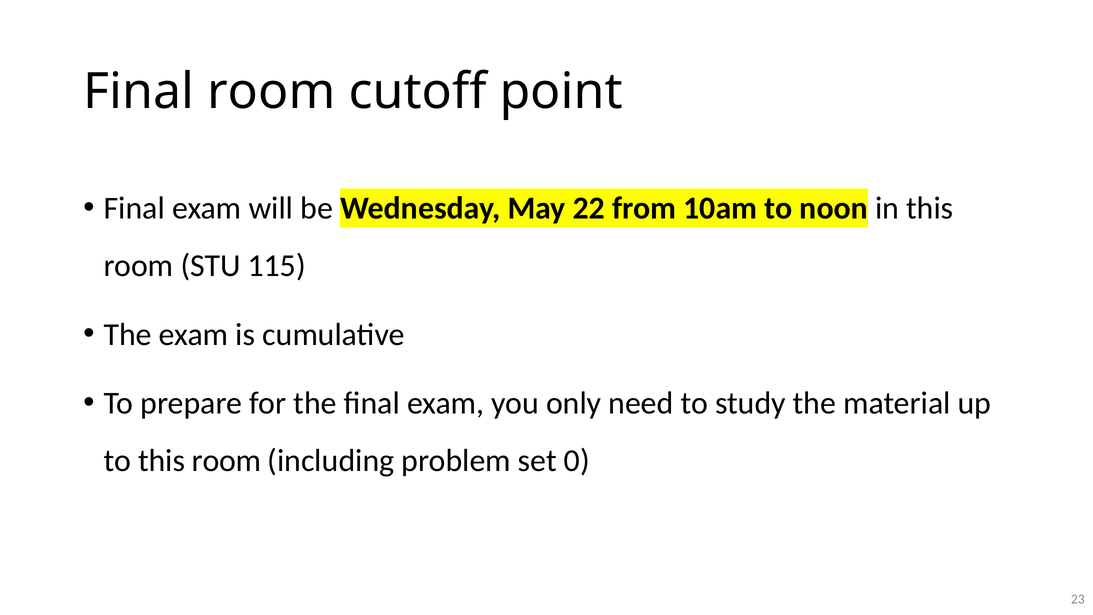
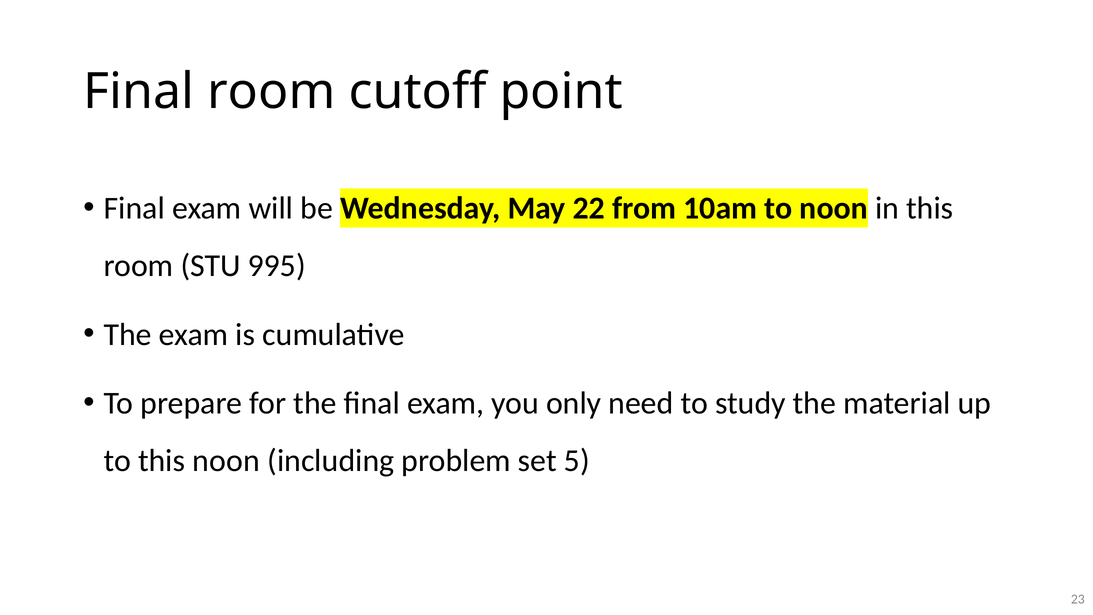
115: 115 -> 995 (277, 266)
to this room: room -> noon (226, 461)
0: 0 -> 5 (577, 461)
